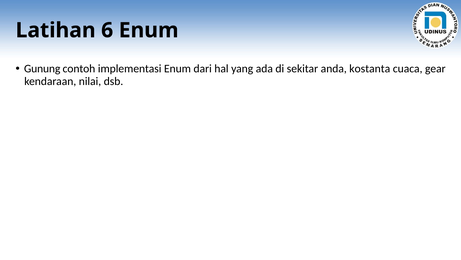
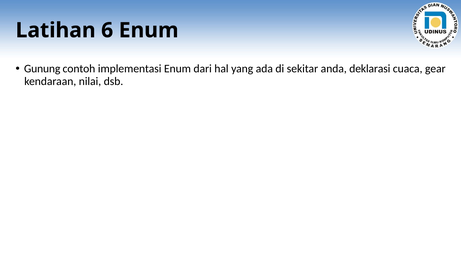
kostanta: kostanta -> deklarasi (370, 69)
